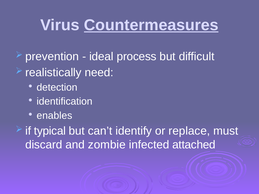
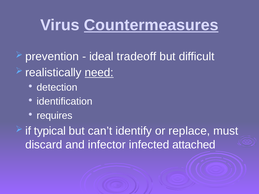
process: process -> tradeoff (137, 56)
need underline: none -> present (99, 73)
enables: enables -> requires (54, 116)
zombie: zombie -> infector (107, 145)
